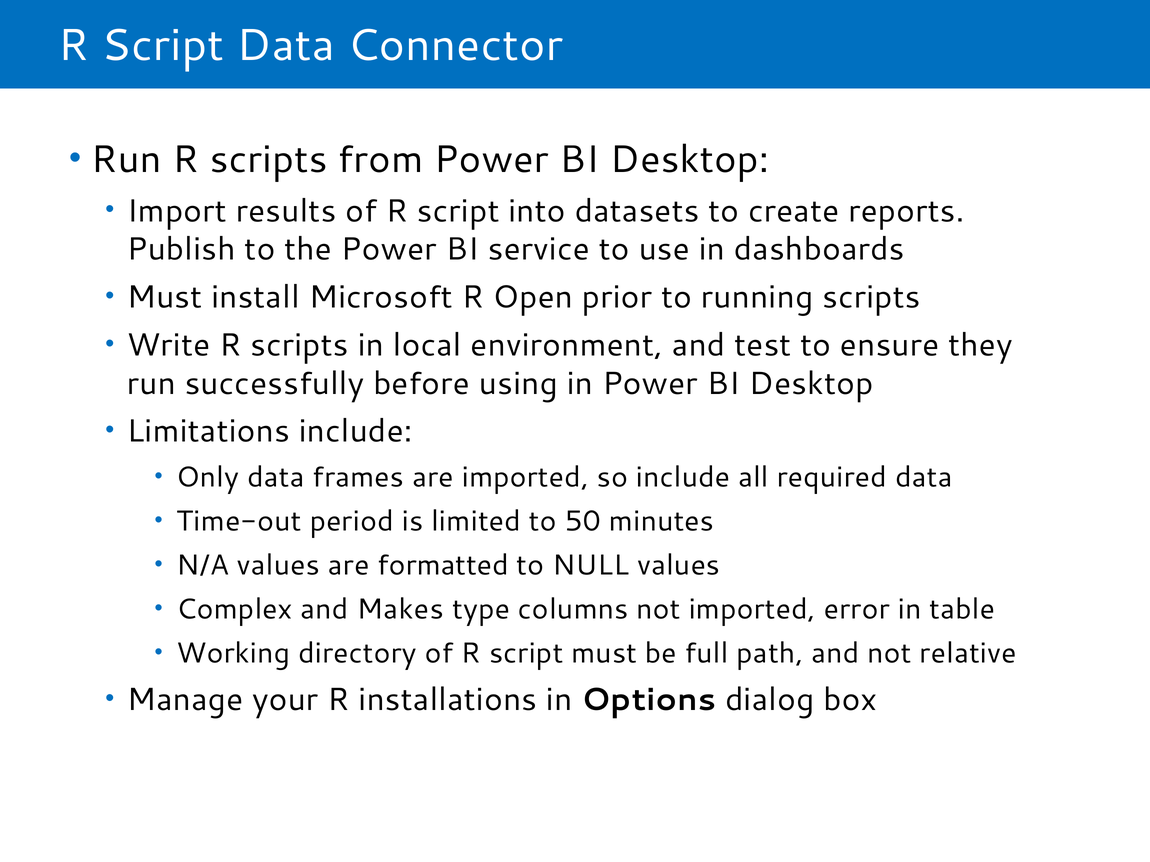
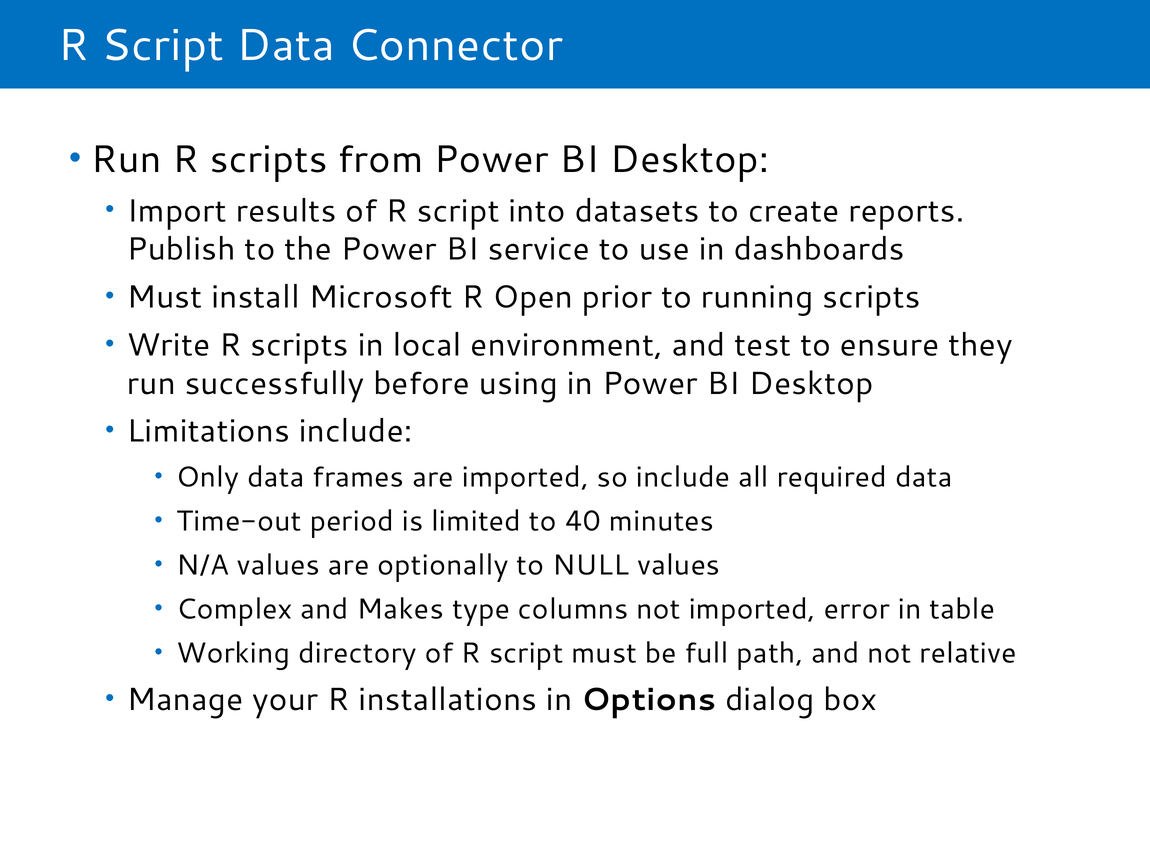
50: 50 -> 40 (583, 522)
formatted: formatted -> optionally (443, 566)
